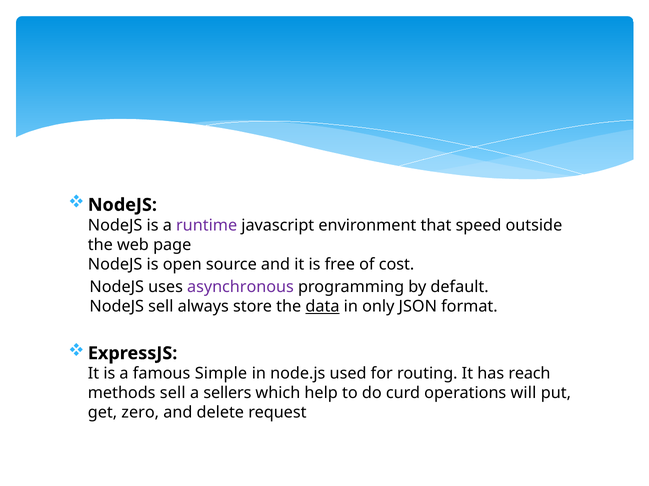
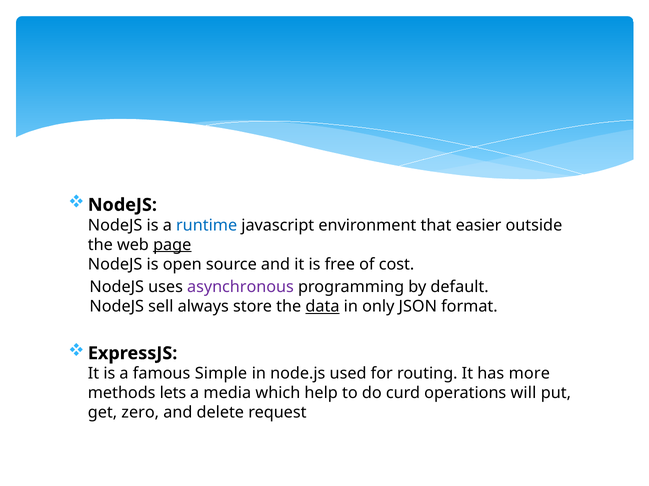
runtime colour: purple -> blue (207, 226)
speed: speed -> easier (479, 226)
page underline: none -> present (172, 245)
reach: reach -> more (529, 374)
methods sell: sell -> lets (173, 394)
sellers: sellers -> media (227, 394)
